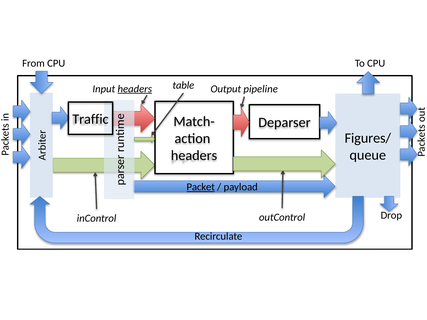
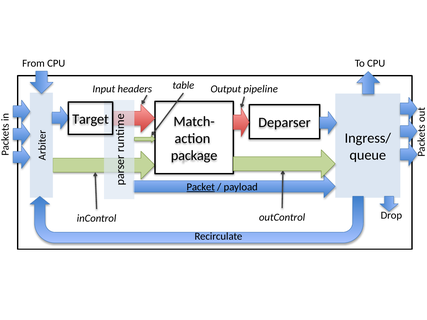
headers underline: present -> none (135, 89)
Traffic: Traffic -> Target (91, 119)
Figures/: Figures/ -> Ingress/ (368, 138)
headers: headers -> package (194, 156)
